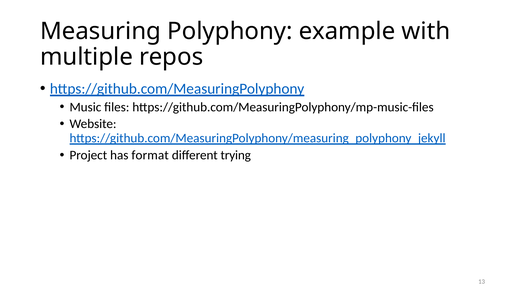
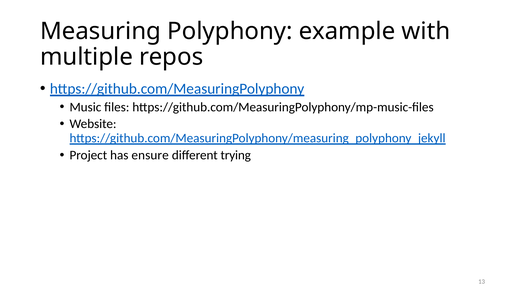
format: format -> ensure (150, 155)
